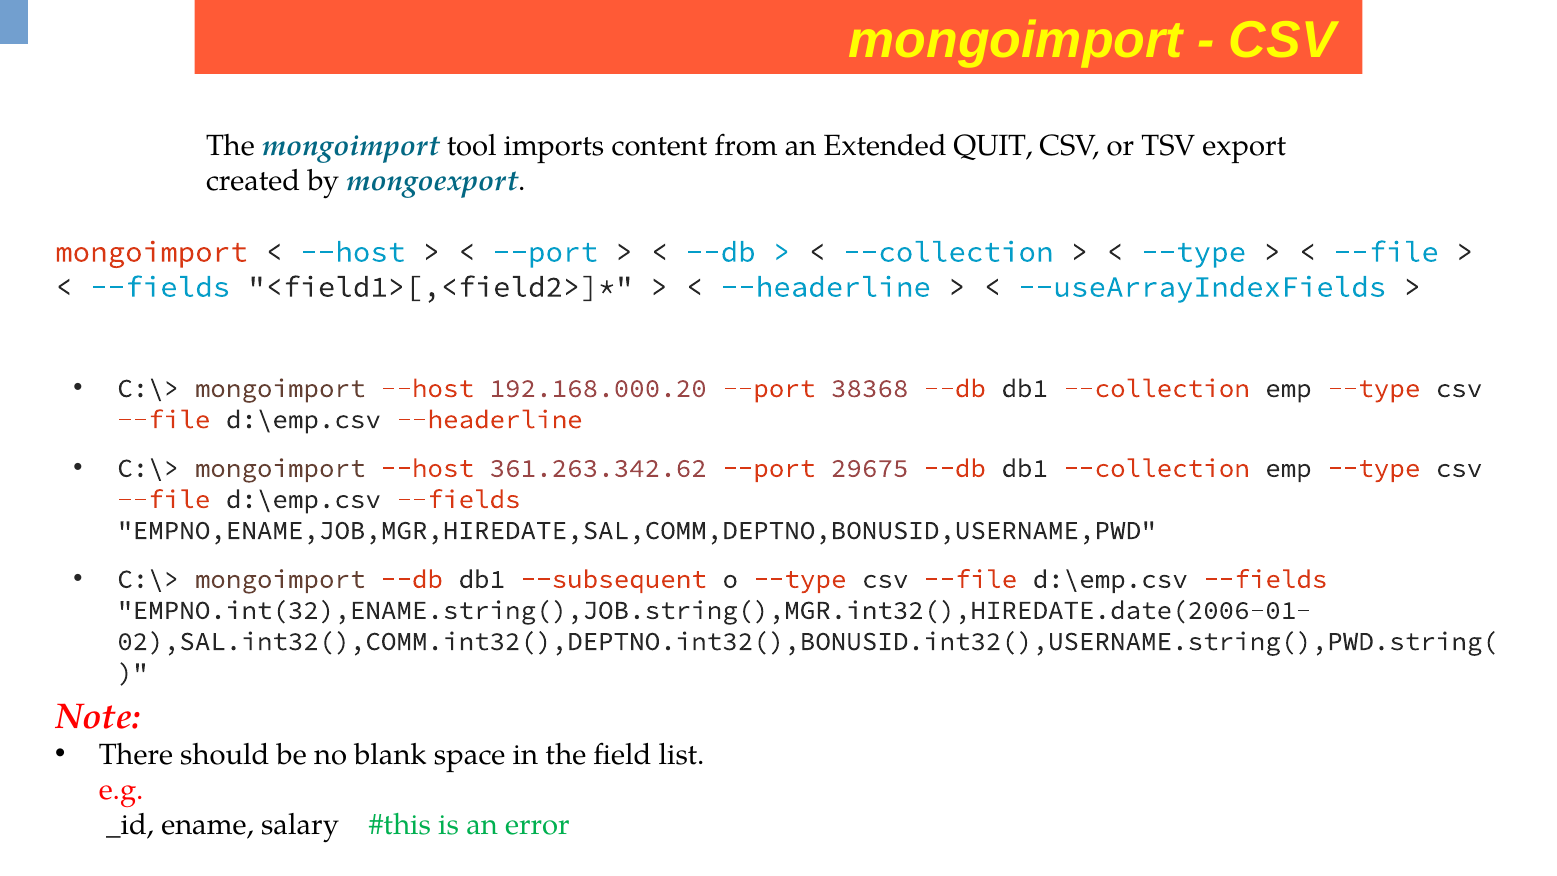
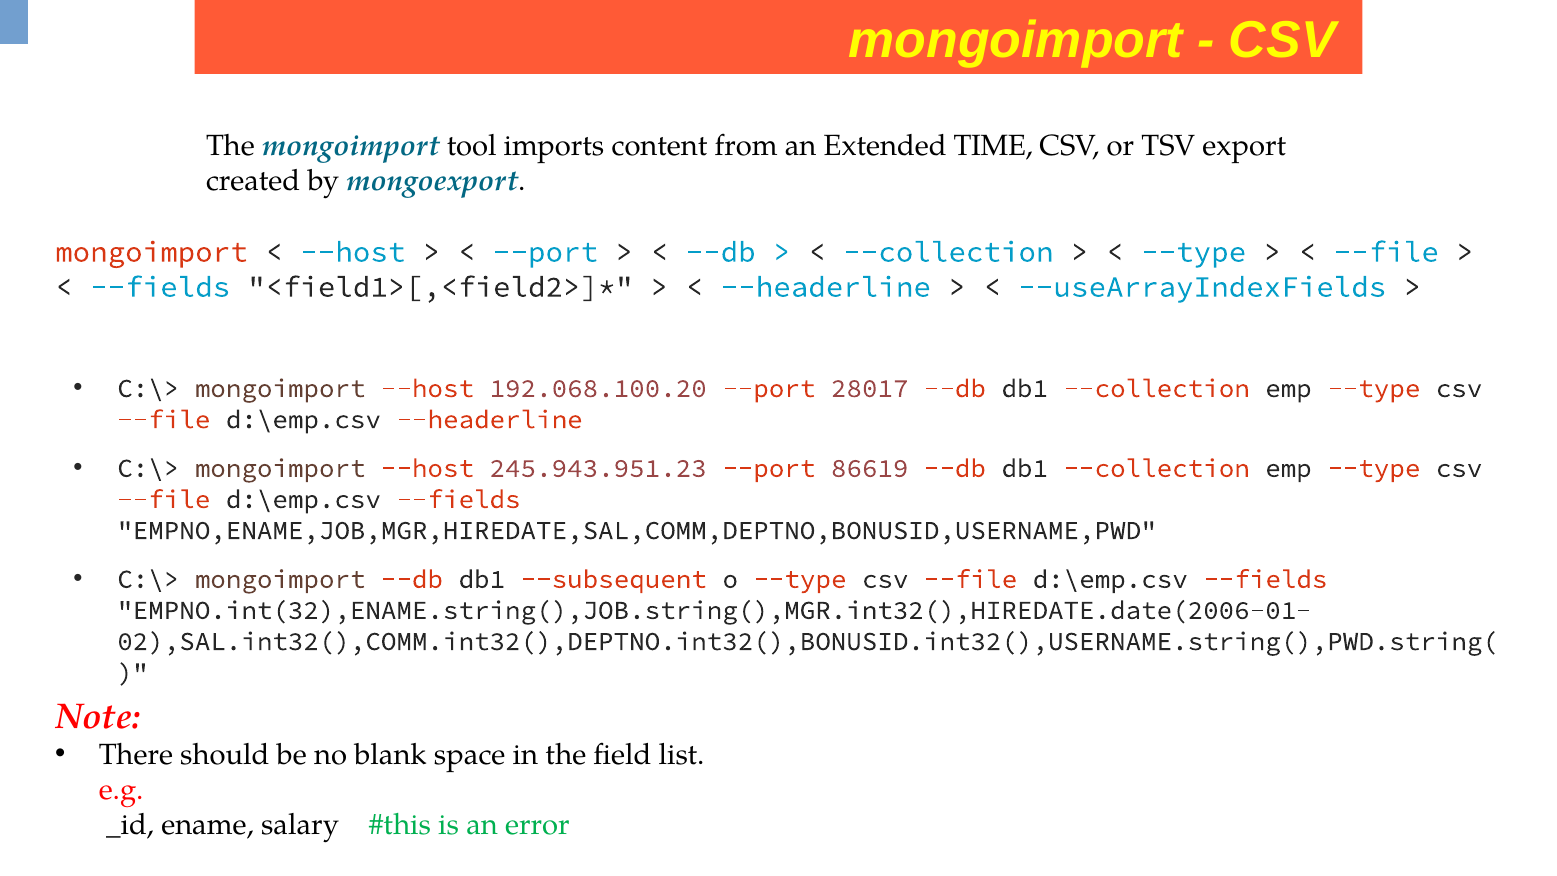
QUIT: QUIT -> TIME (993, 146)
192.168.000.20: 192.168.000.20 -> 192.068.100.20 (598, 388)
38368: 38368 -> 28017 (870, 388)
361.263.342.62: 361.263.342.62 -> 245.943.951.23 (598, 468)
29675: 29675 -> 86619 (870, 468)
